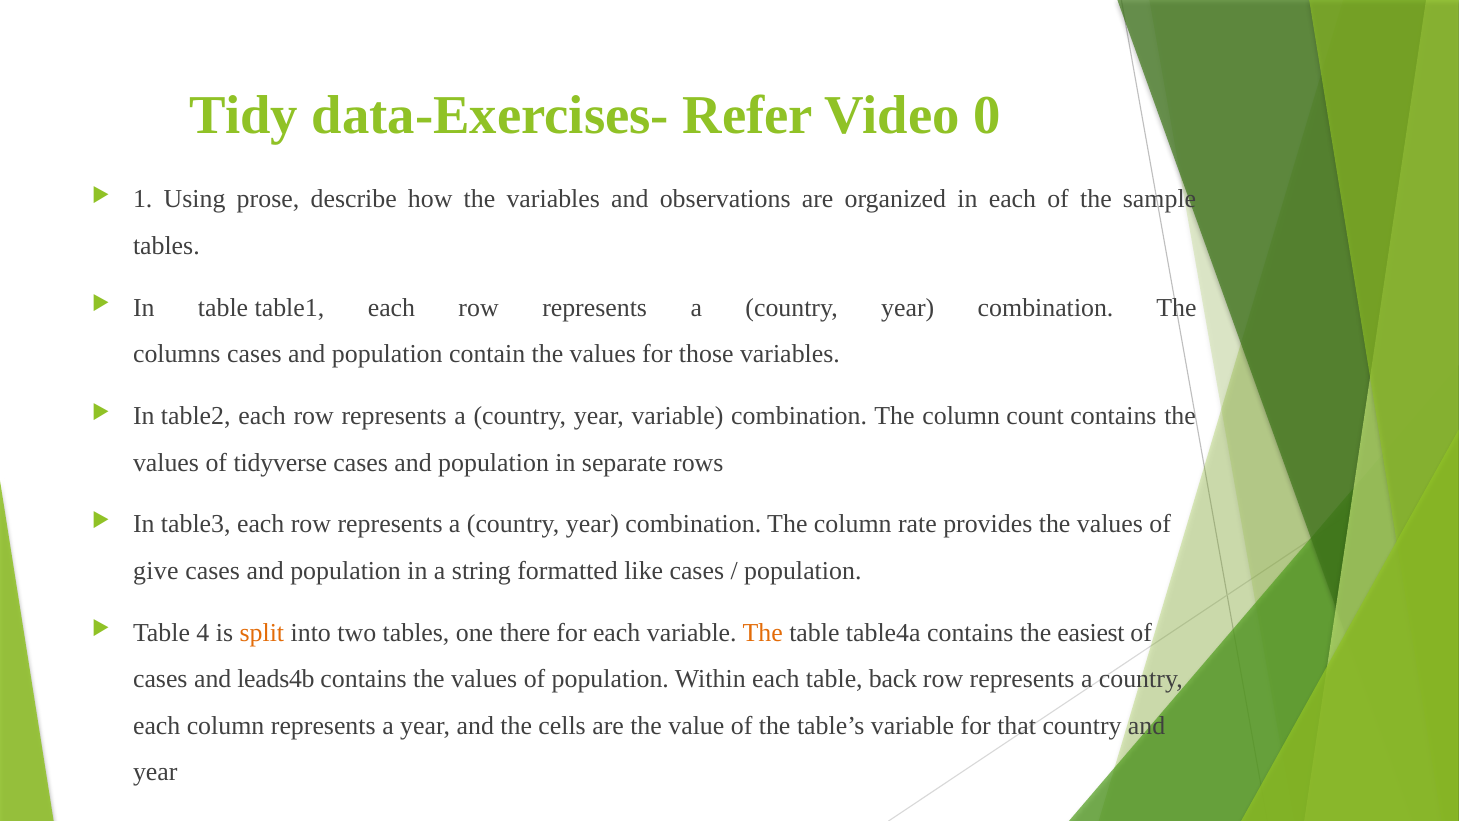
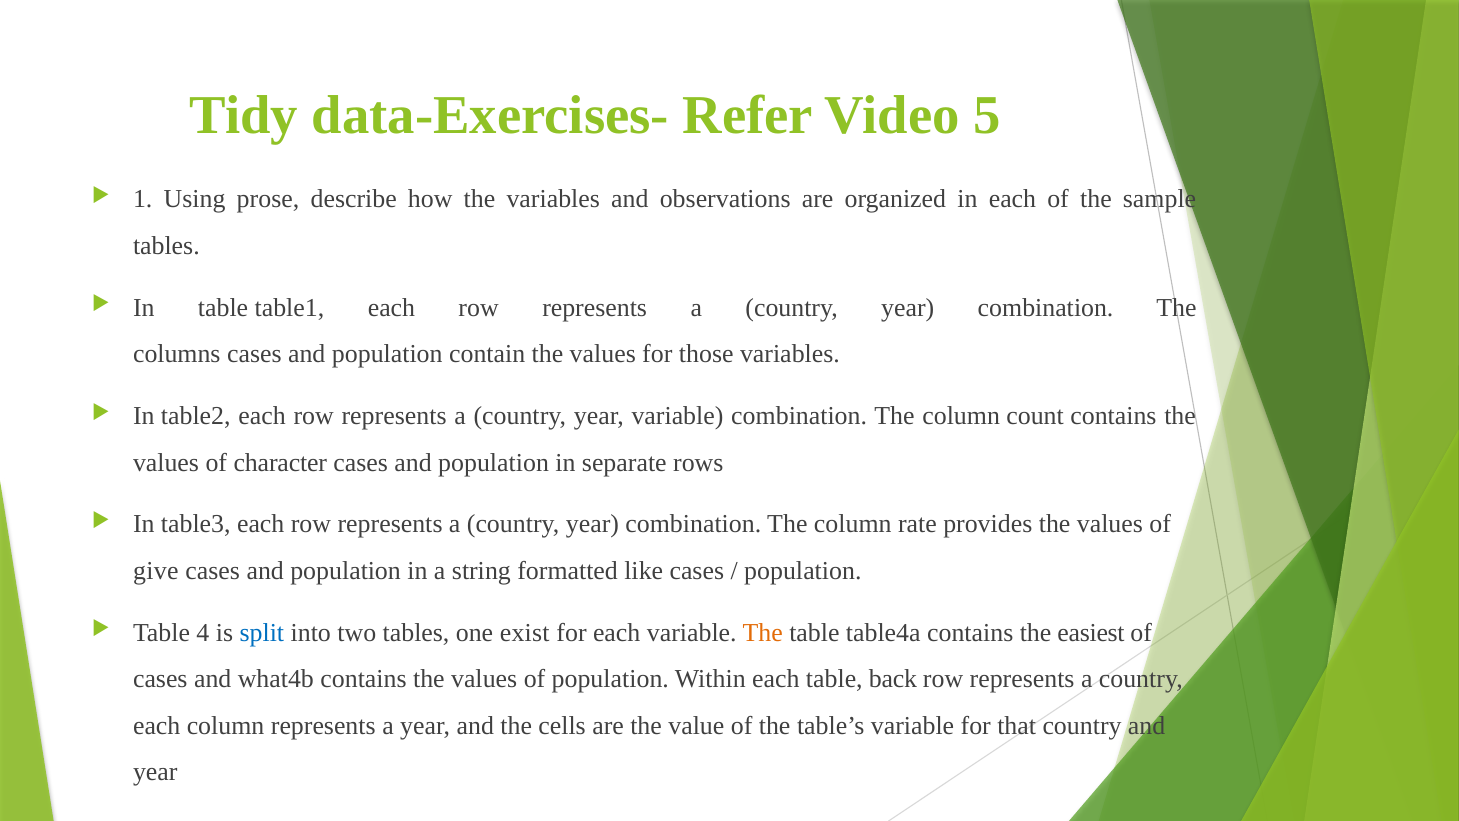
0: 0 -> 5 (987, 115)
tidyverse: tidyverse -> character (280, 462)
split colour: orange -> blue (262, 632)
there: there -> exist (525, 632)
leads4b: leads4b -> what4b (276, 679)
